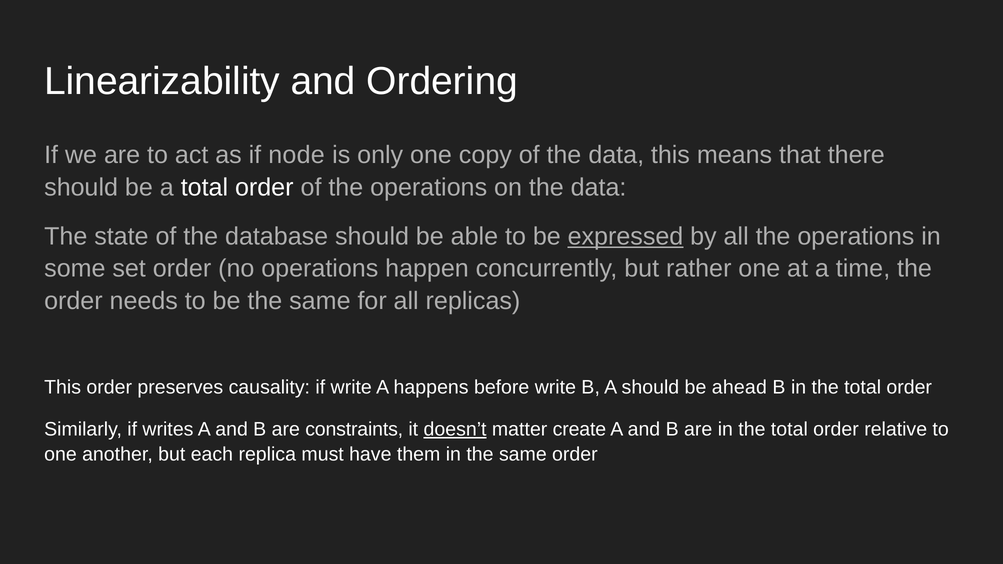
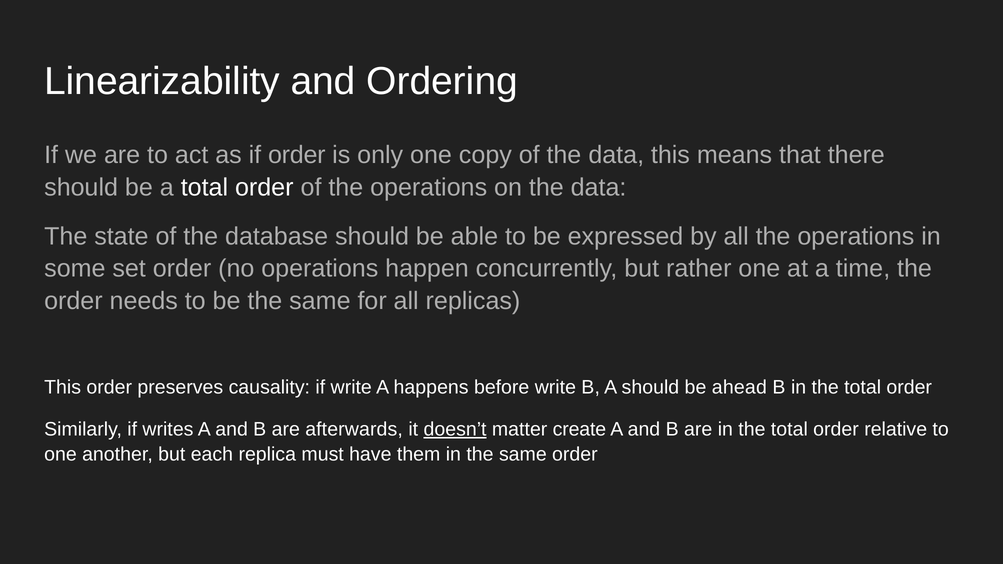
if node: node -> order (297, 155)
expressed underline: present -> none (625, 236)
constraints: constraints -> afterwards (354, 430)
